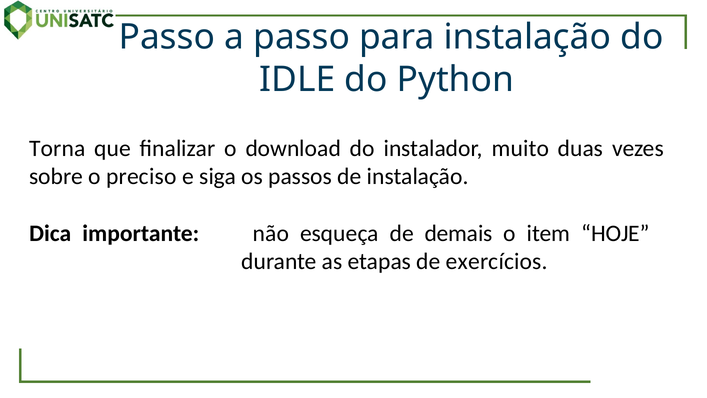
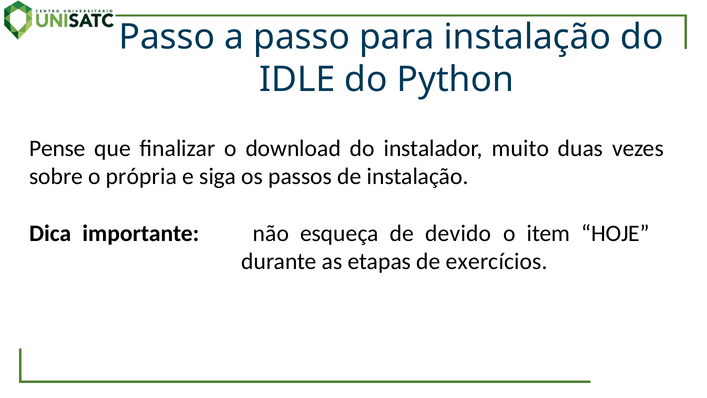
Torna: Torna -> Pense (57, 148)
preciso: preciso -> própria (141, 176)
demais: demais -> devido (458, 233)
